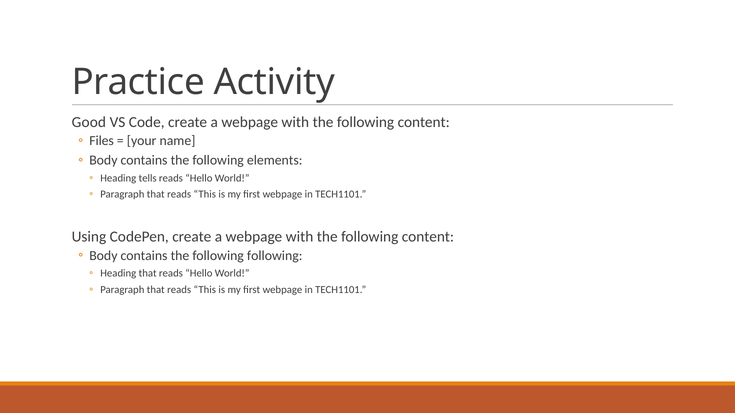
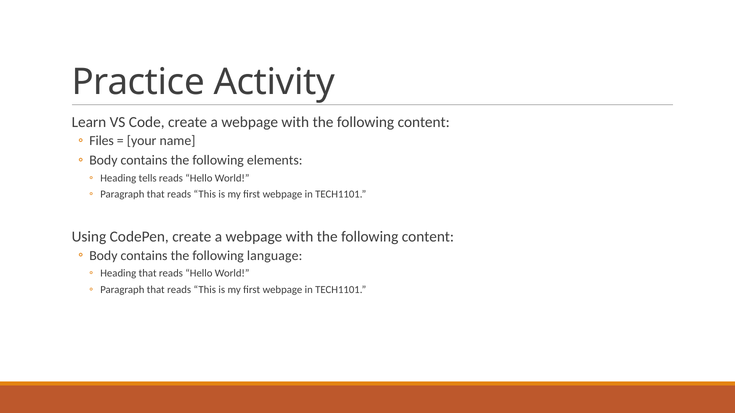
Good: Good -> Learn (89, 122)
following following: following -> language (275, 256)
